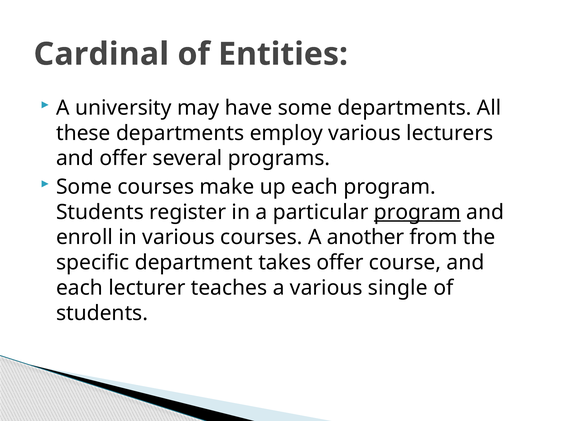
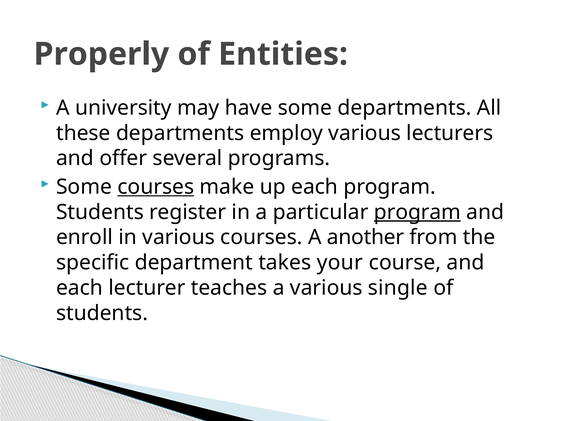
Cardinal: Cardinal -> Properly (101, 54)
courses underline: none -> present (156, 187)
takes offer: offer -> your (340, 263)
